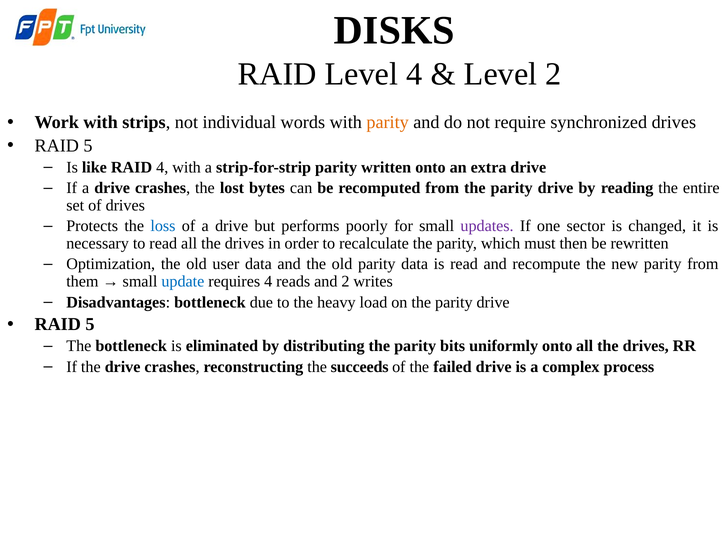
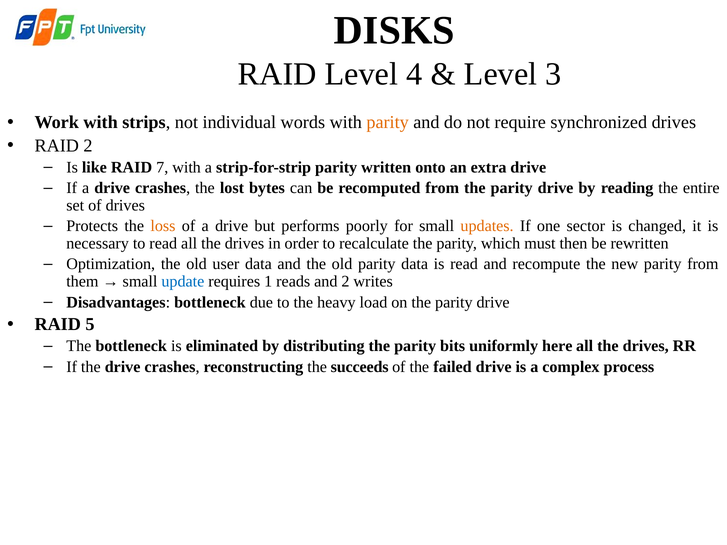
Level 2: 2 -> 3 (554, 74)
5: 5 -> 2 (88, 146)
RAID 4: 4 -> 7 (162, 167)
loss colour: blue -> orange (163, 226)
updates colour: purple -> orange (487, 226)
requires 4: 4 -> 1 (268, 282)
uniformly onto: onto -> here (557, 346)
